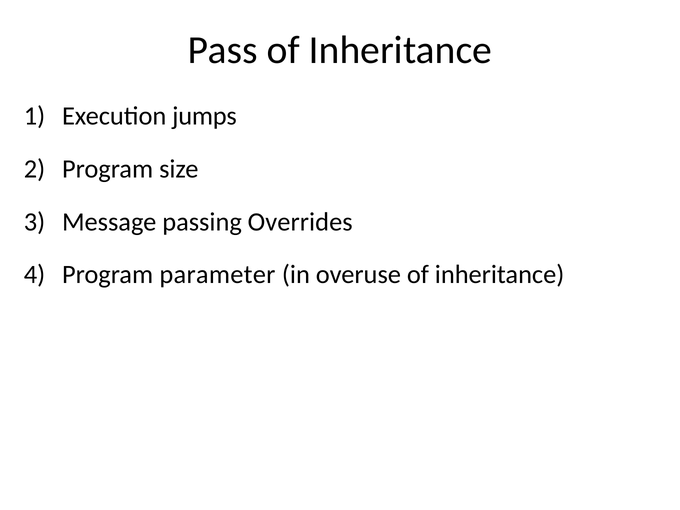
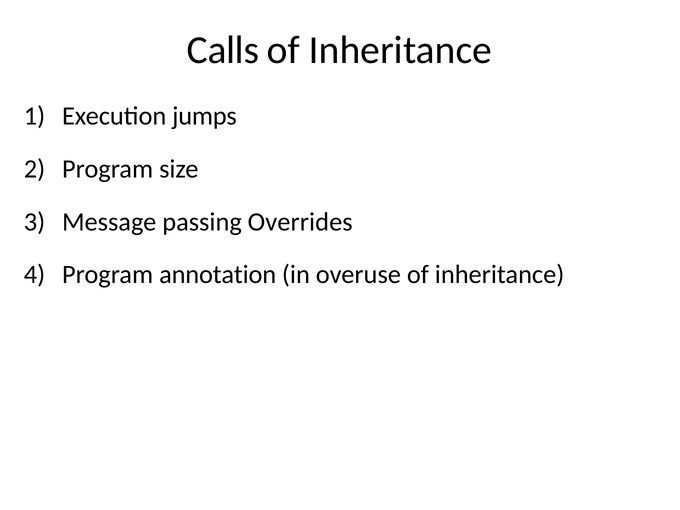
Pass: Pass -> Calls (223, 50)
parameter: parameter -> annotation (218, 275)
